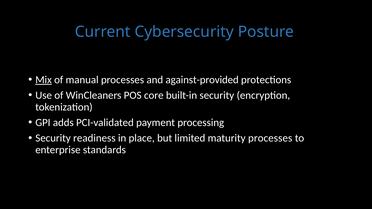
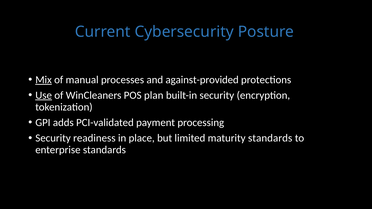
Use underline: none -> present (44, 95)
core: core -> plan (154, 95)
maturity processes: processes -> standards (270, 138)
